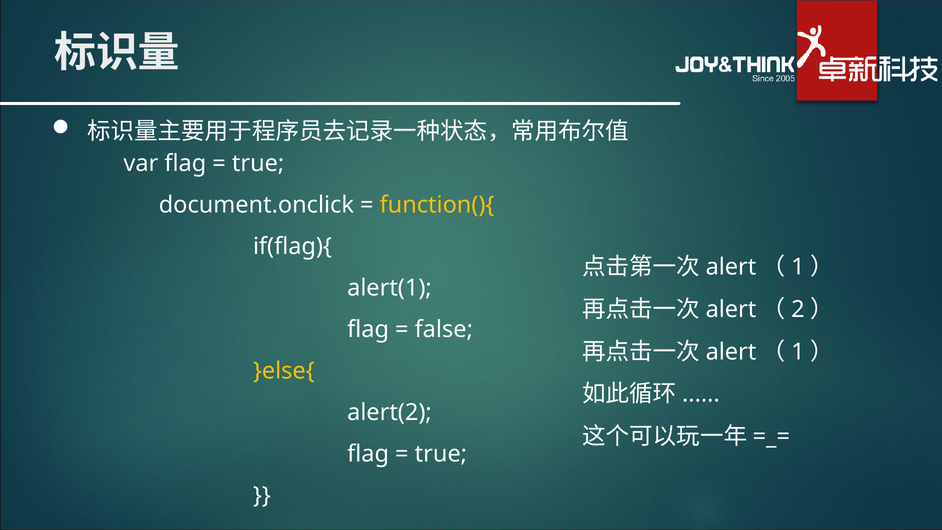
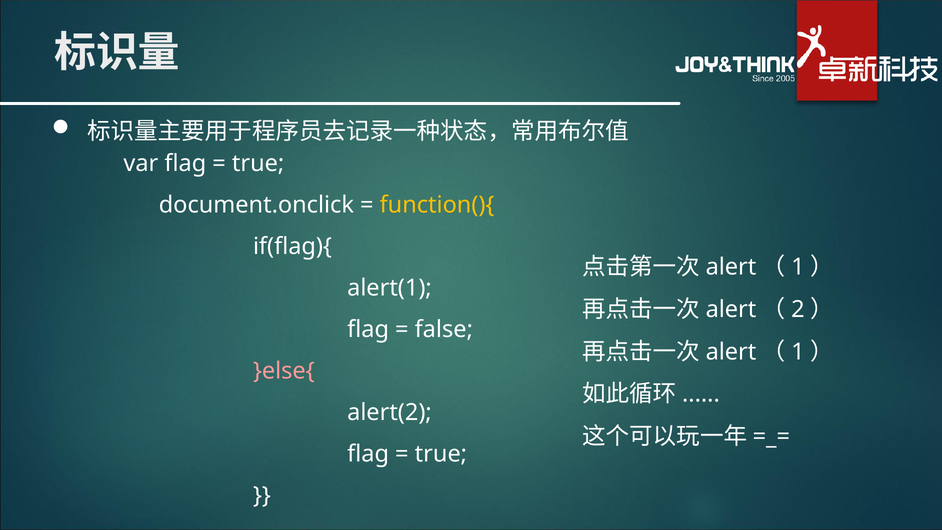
}else{ colour: yellow -> pink (284, 371)
